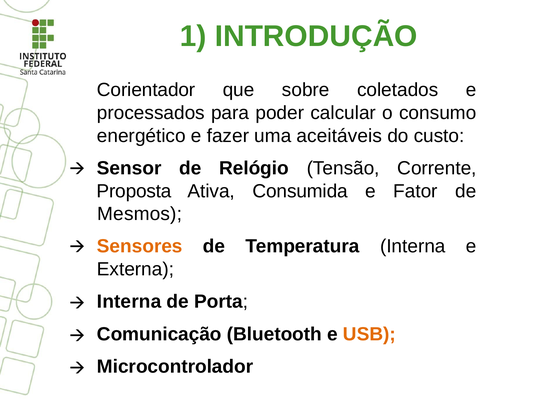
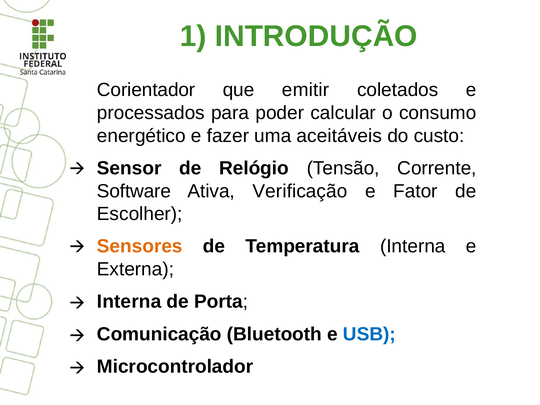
sobre: sobre -> emitir (306, 90)
Proposta: Proposta -> Software (134, 191)
Consumida: Consumida -> Verificação (300, 191)
Mesmos: Mesmos -> Escolher (140, 214)
USB colour: orange -> blue (369, 334)
